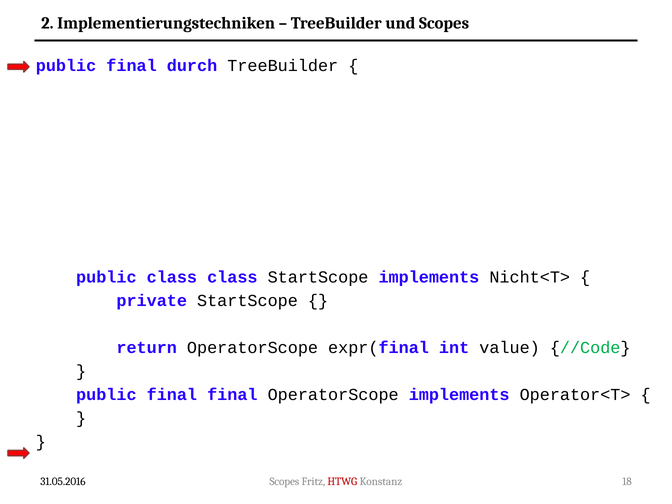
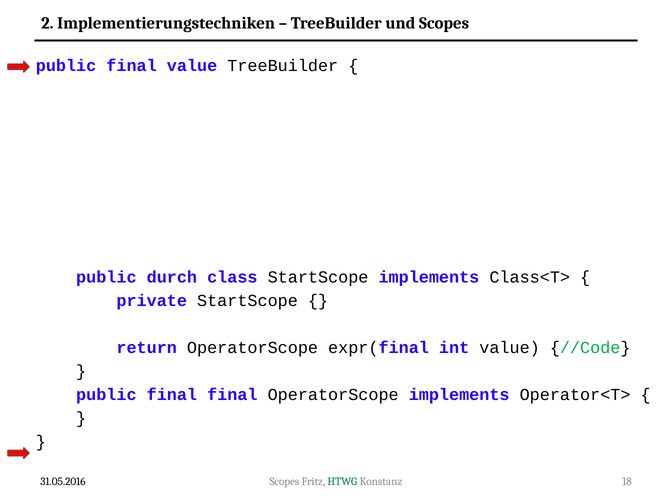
final durch: durch -> value (192, 66)
public class: class -> durch (172, 277)
Nicht<T>: Nicht<T> -> Class<T> (530, 277)
HTWG colour: red -> green (342, 481)
